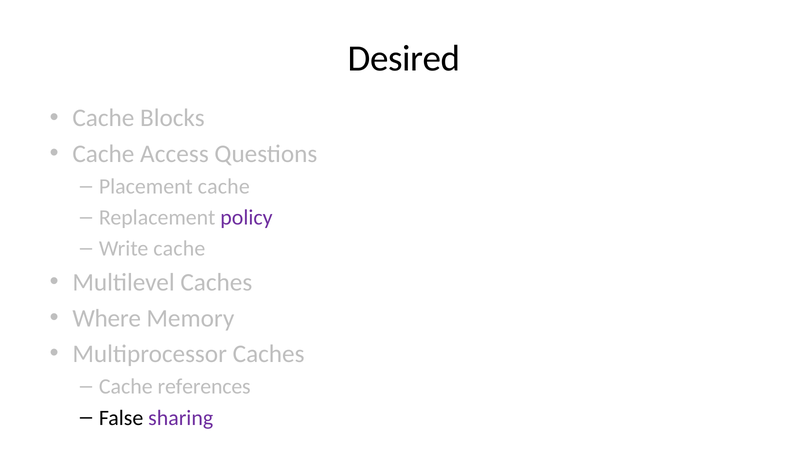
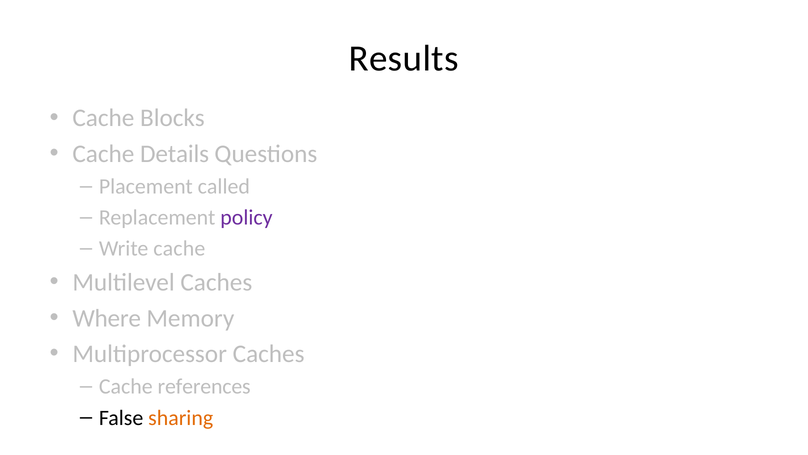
Desired: Desired -> Results (404, 59)
Access: Access -> Details (175, 154)
Placement cache: cache -> called (224, 186)
sharing colour: purple -> orange (181, 417)
